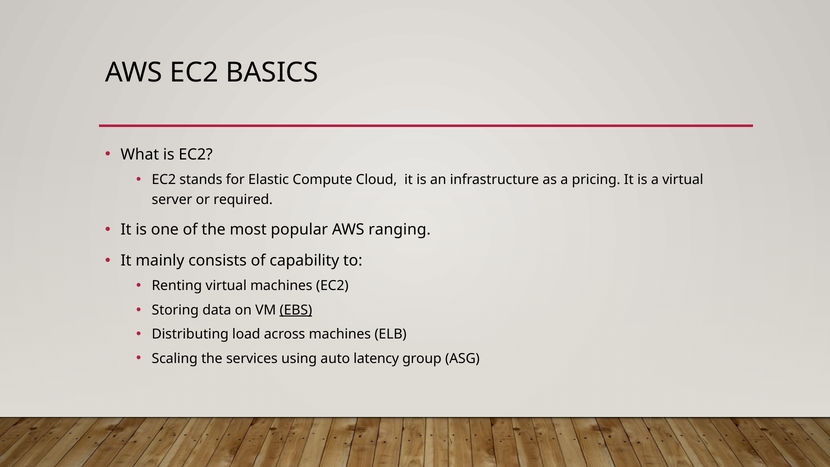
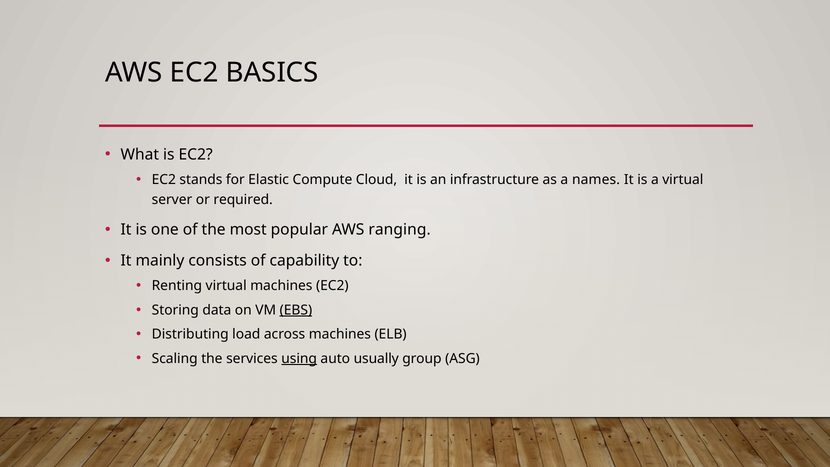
pricing: pricing -> names (596, 180)
using underline: none -> present (299, 358)
latency: latency -> usually (376, 358)
